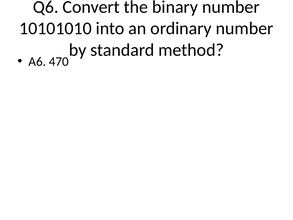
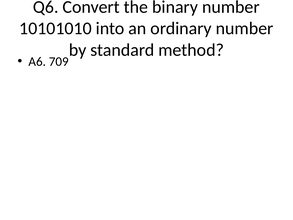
470: 470 -> 709 (59, 61)
